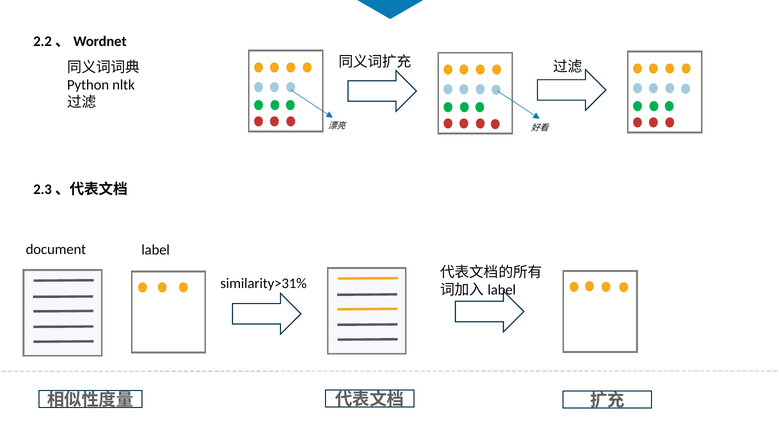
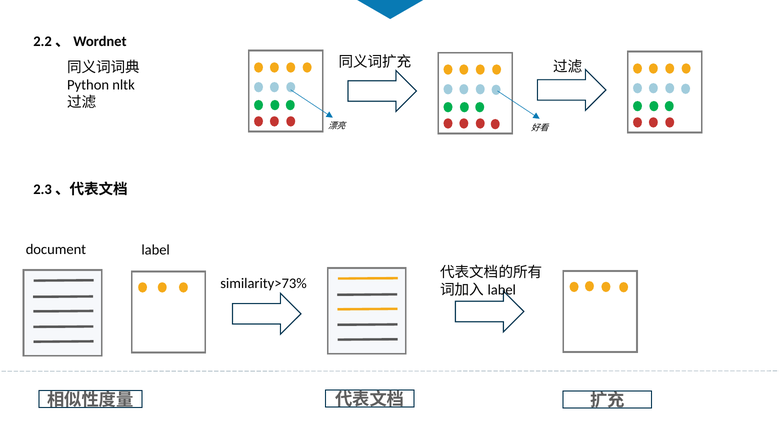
similarity>31%: similarity>31% -> similarity>73% (263, 284)
